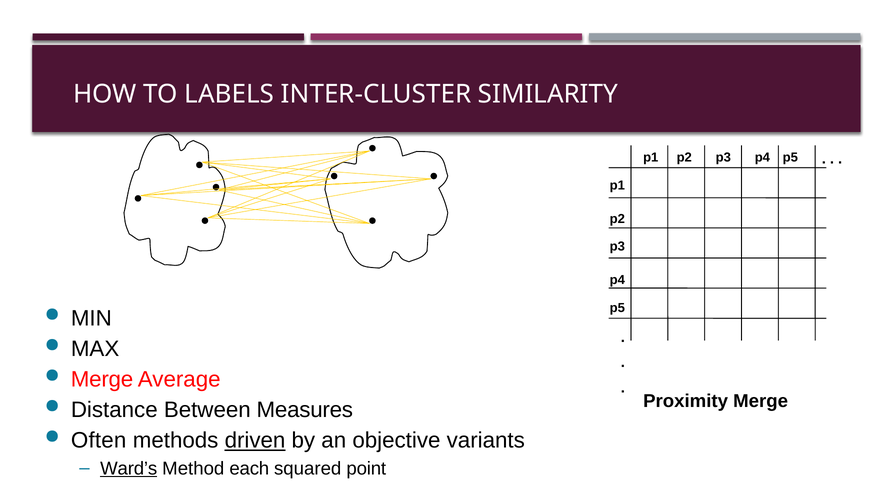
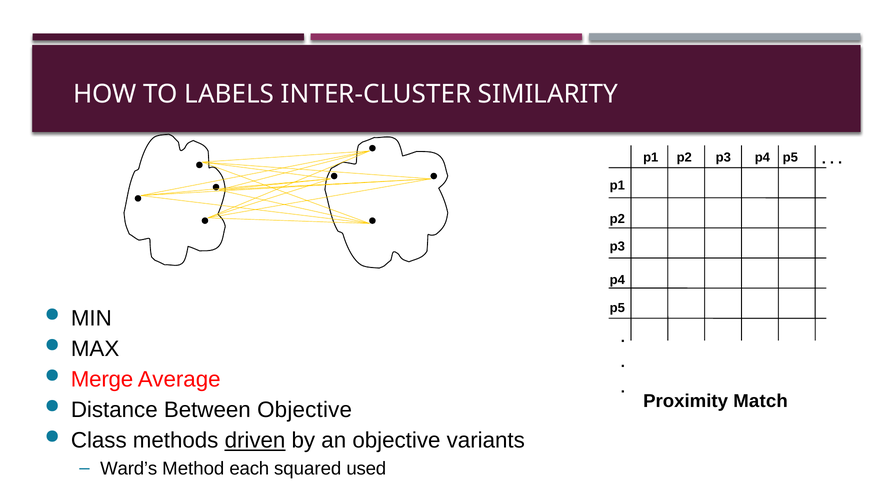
Proximity Merge: Merge -> Match (761, 401)
Between Measures: Measures -> Objective (305, 410)
Often: Often -> Class (99, 441)
Ward’s underline: present -> none (129, 469)
point: point -> used (366, 469)
